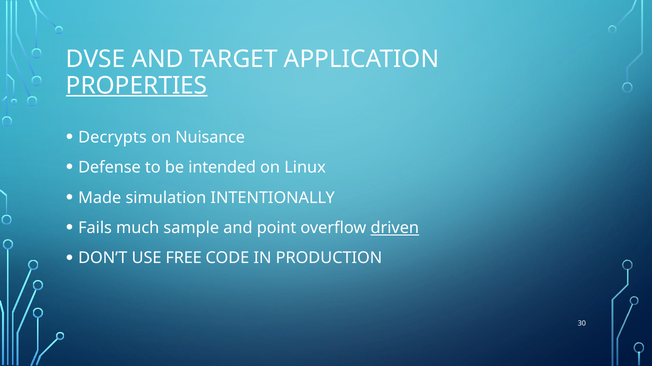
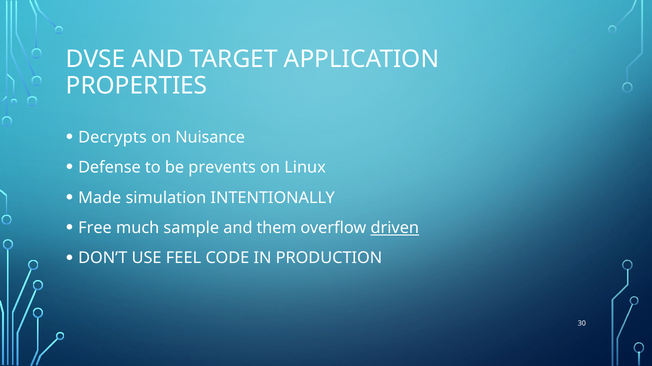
PROPERTIES underline: present -> none (137, 86)
intended: intended -> prevents (222, 168)
Fails: Fails -> Free (95, 228)
point: point -> them (277, 228)
FREE: FREE -> FEEL (184, 259)
